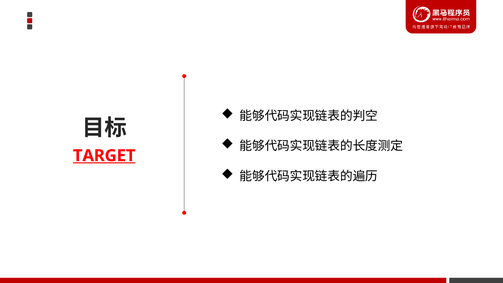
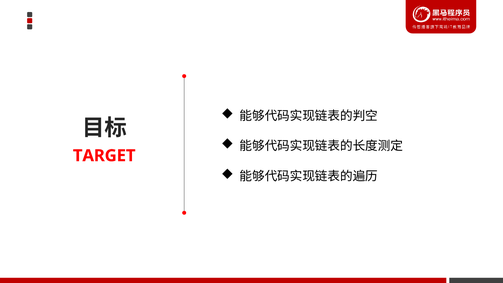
TARGET underline: present -> none (104, 156)
